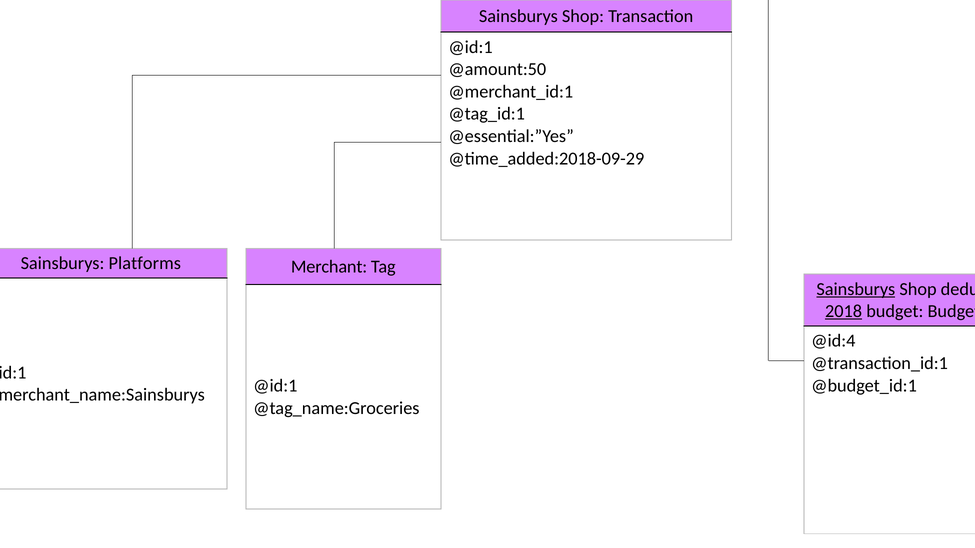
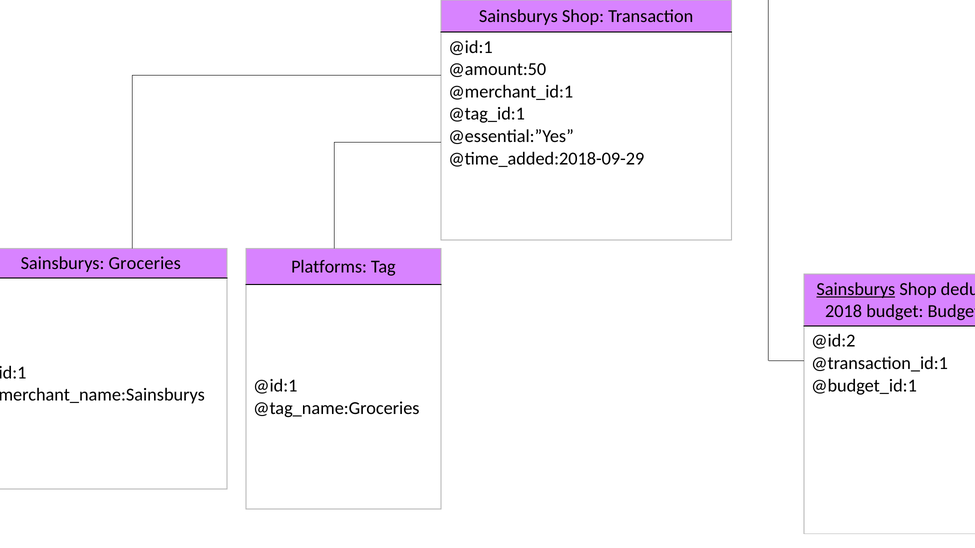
Platforms: Platforms -> Groceries (145, 264)
Merchant: Merchant -> Platforms (329, 267)
2018 underline: present -> none (844, 312)
@id:4: @id:4 -> @id:2 (833, 341)
